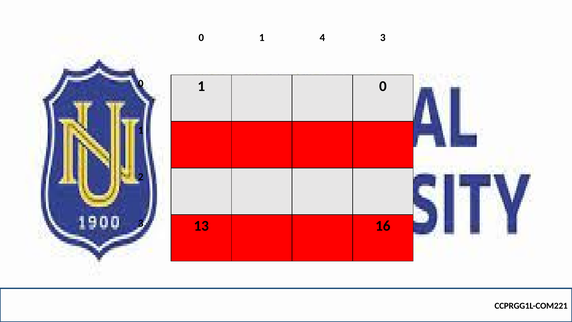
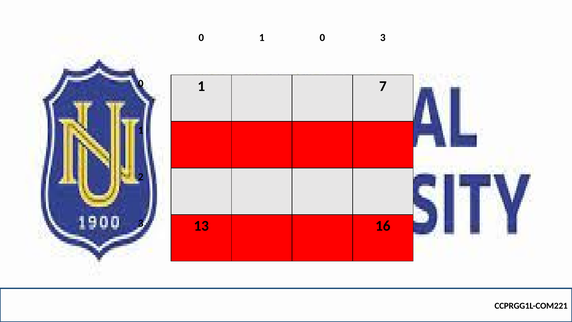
1 4: 4 -> 0 (322, 38)
1 0: 0 -> 7 (383, 86)
